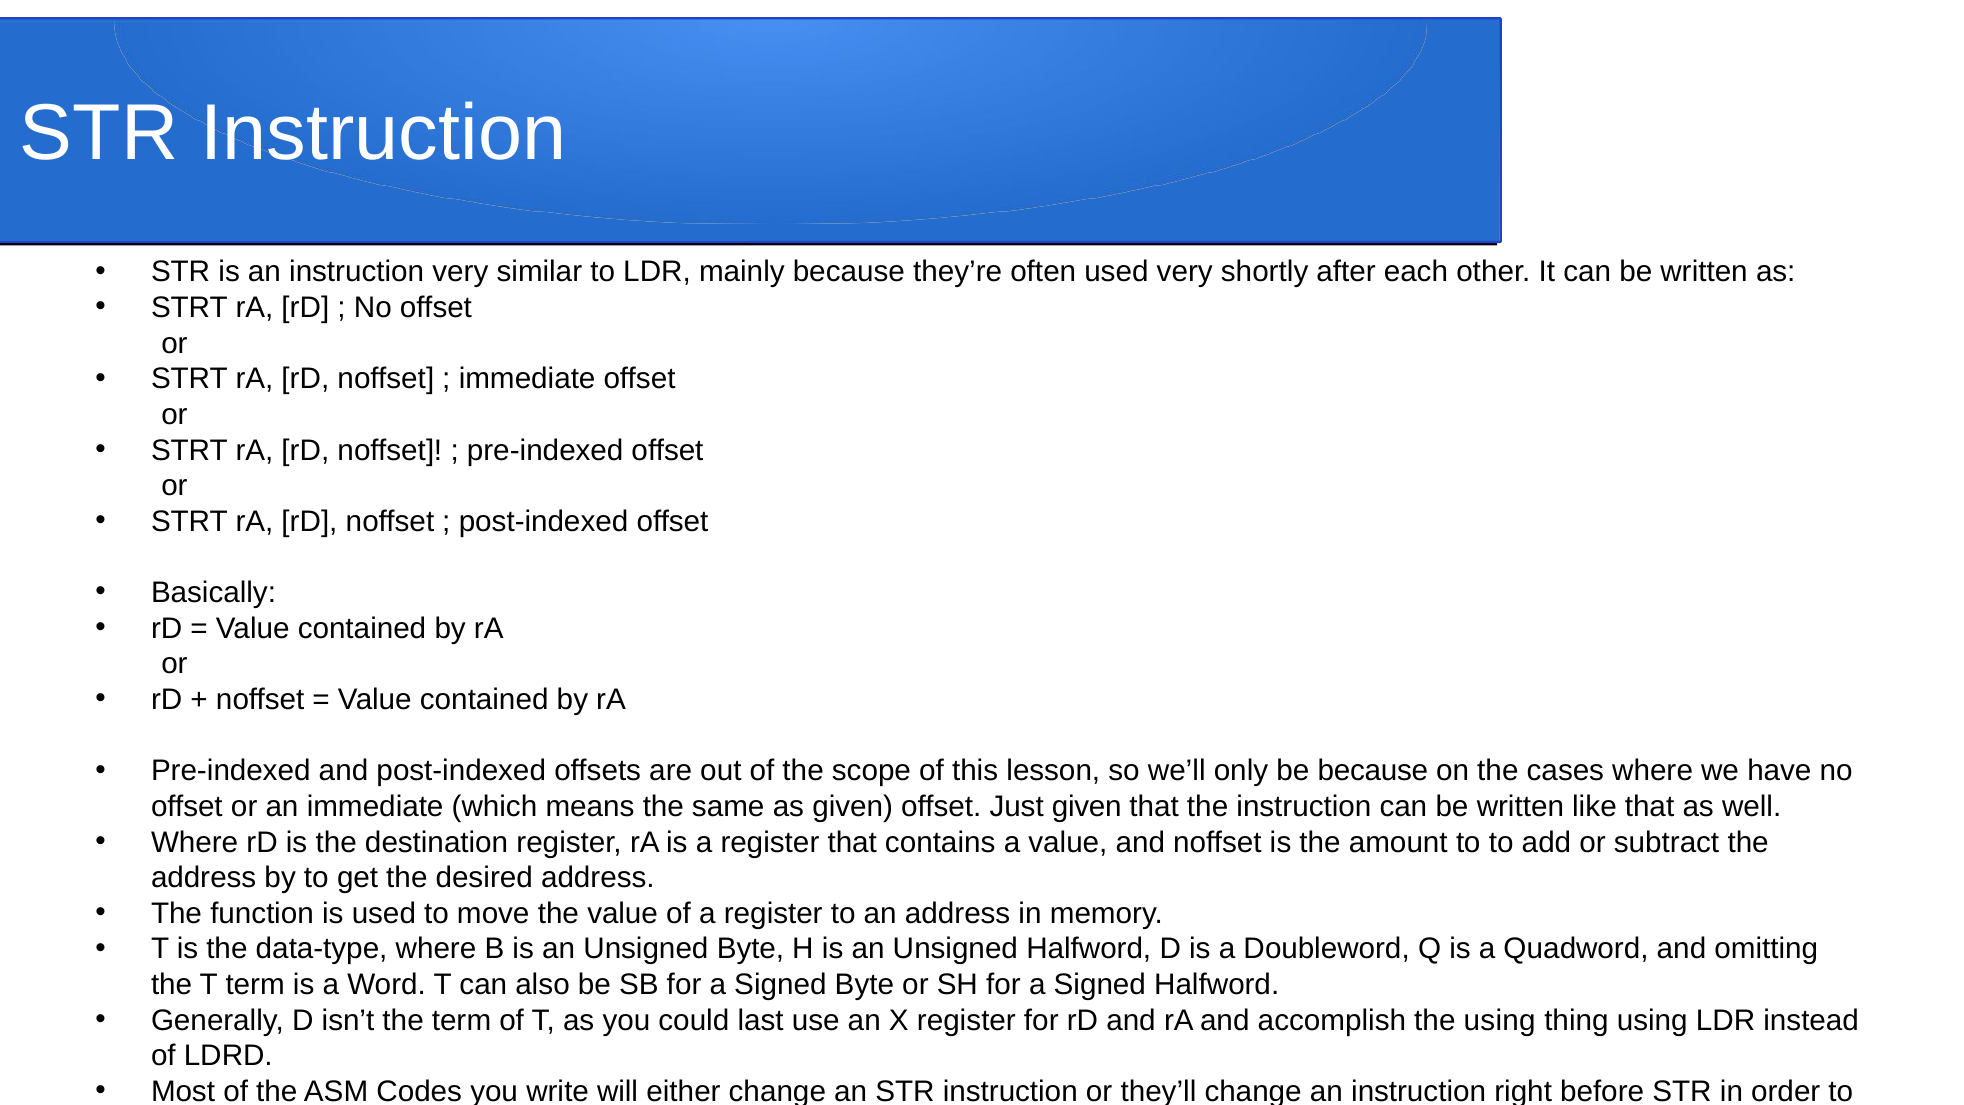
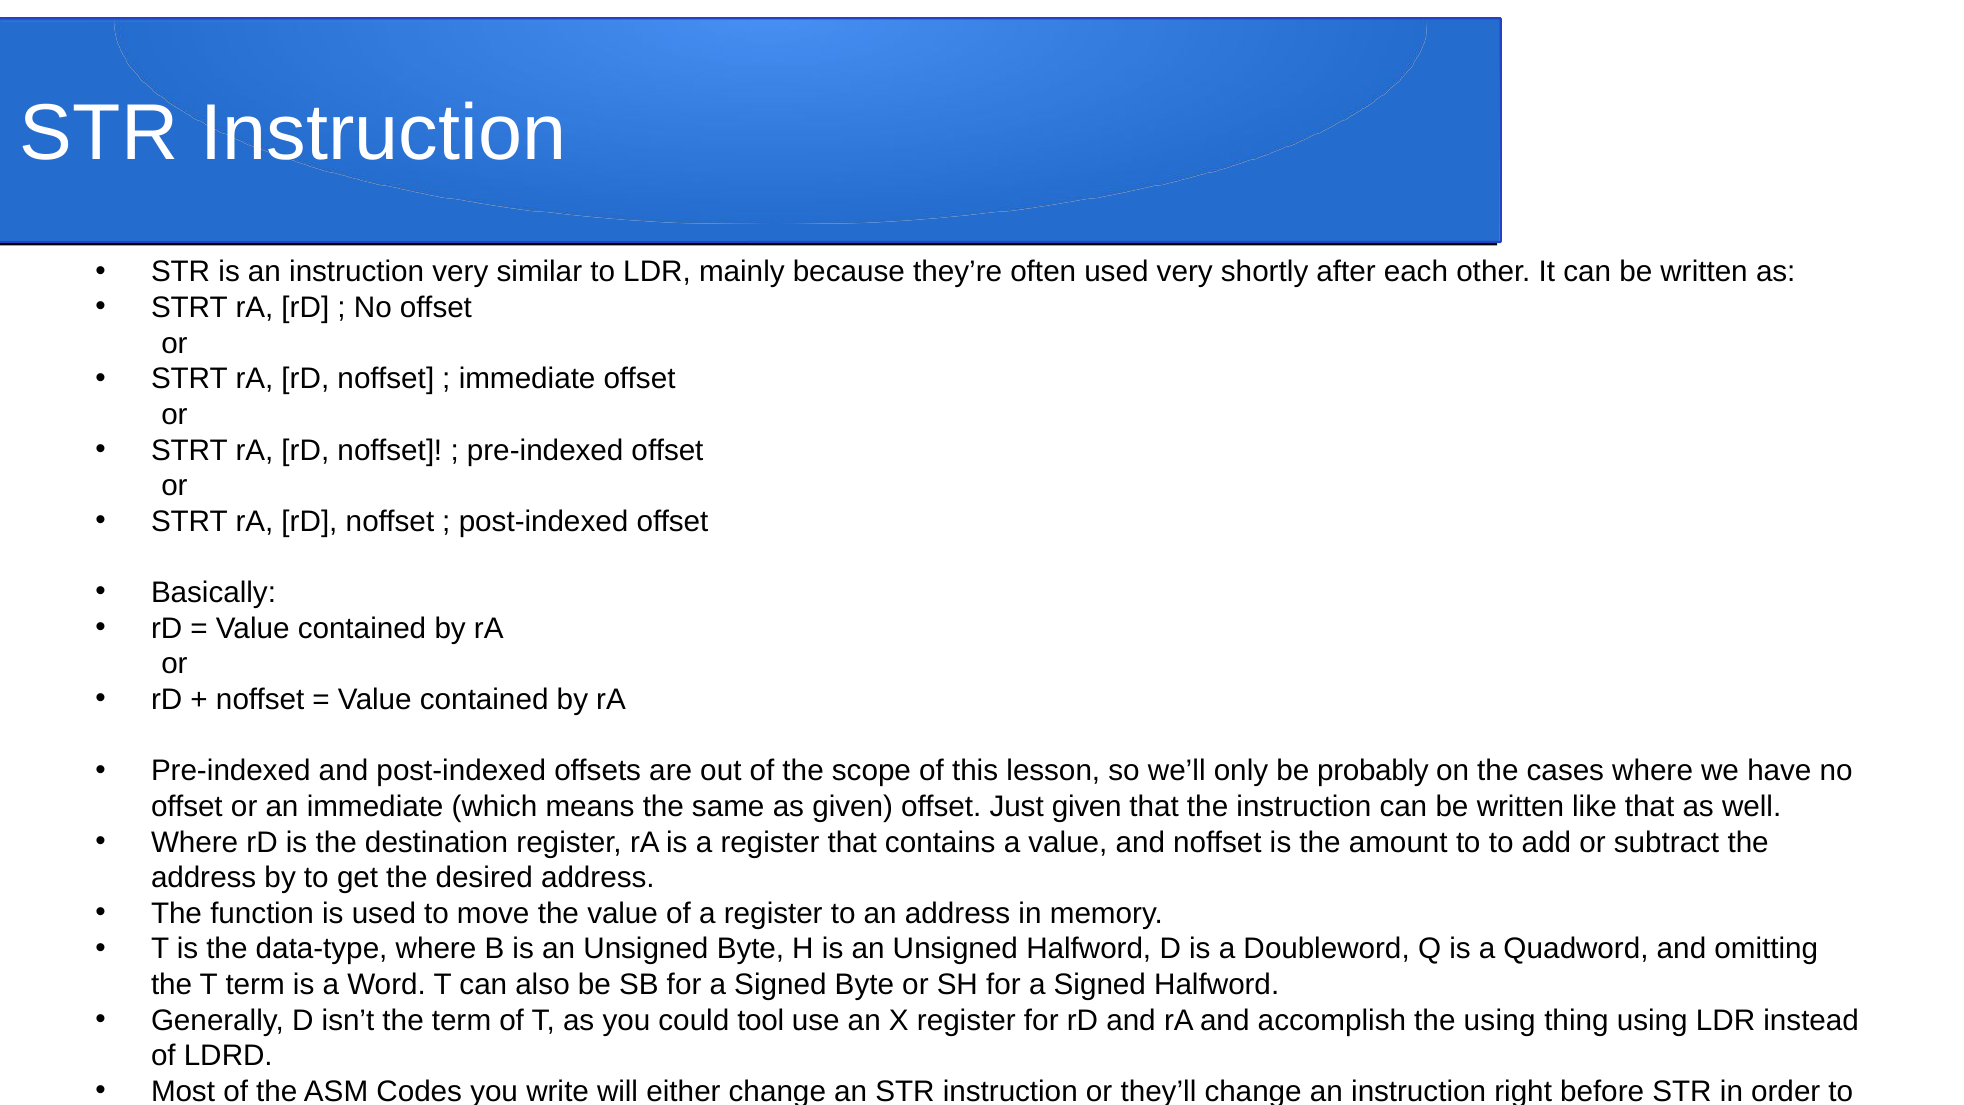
be because: because -> probably (1373, 771)
last: last -> tool (761, 1020)
